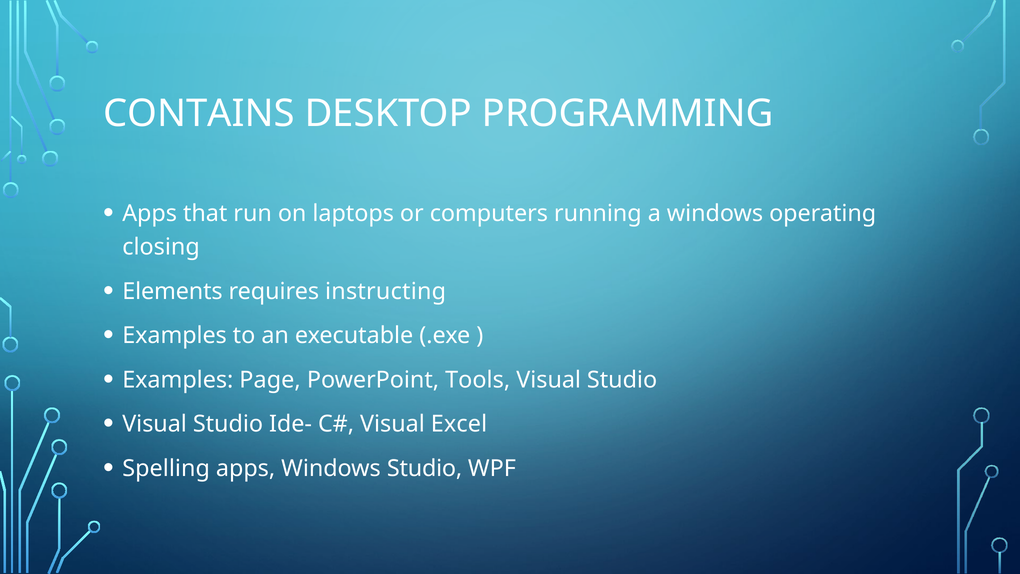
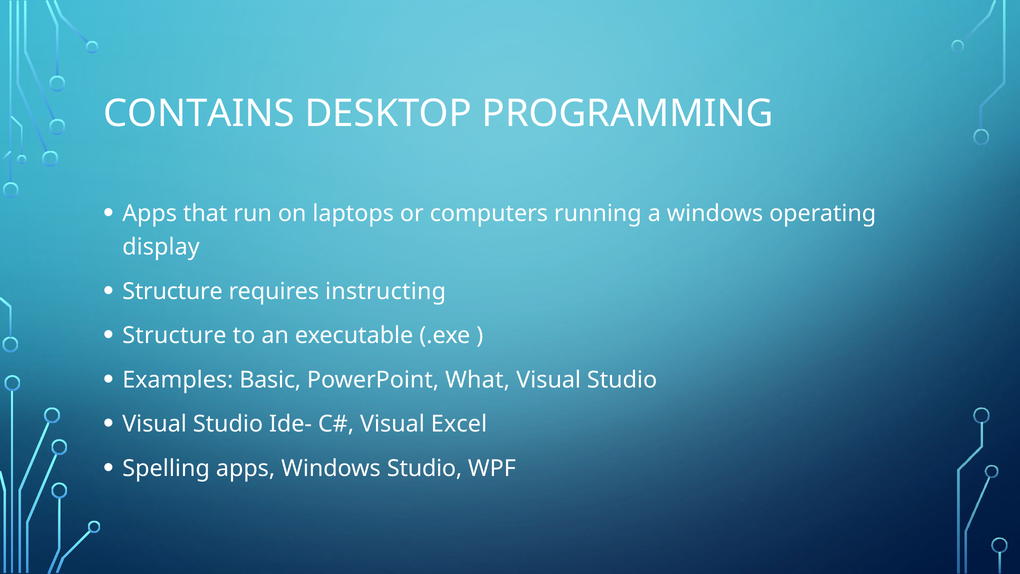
closing: closing -> display (161, 247)
Elements: Elements -> Structure (173, 291)
Examples: Examples -> Structure (174, 335)
Page: Page -> Basic (270, 380)
Tools: Tools -> What (478, 380)
